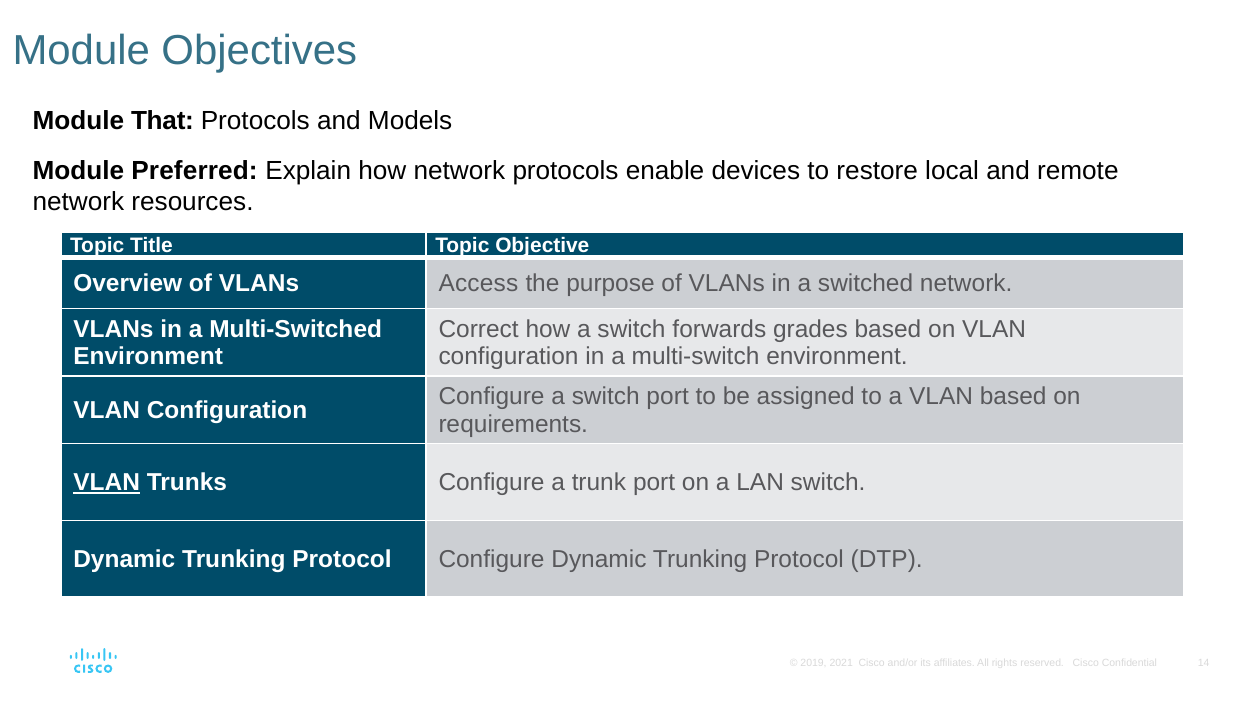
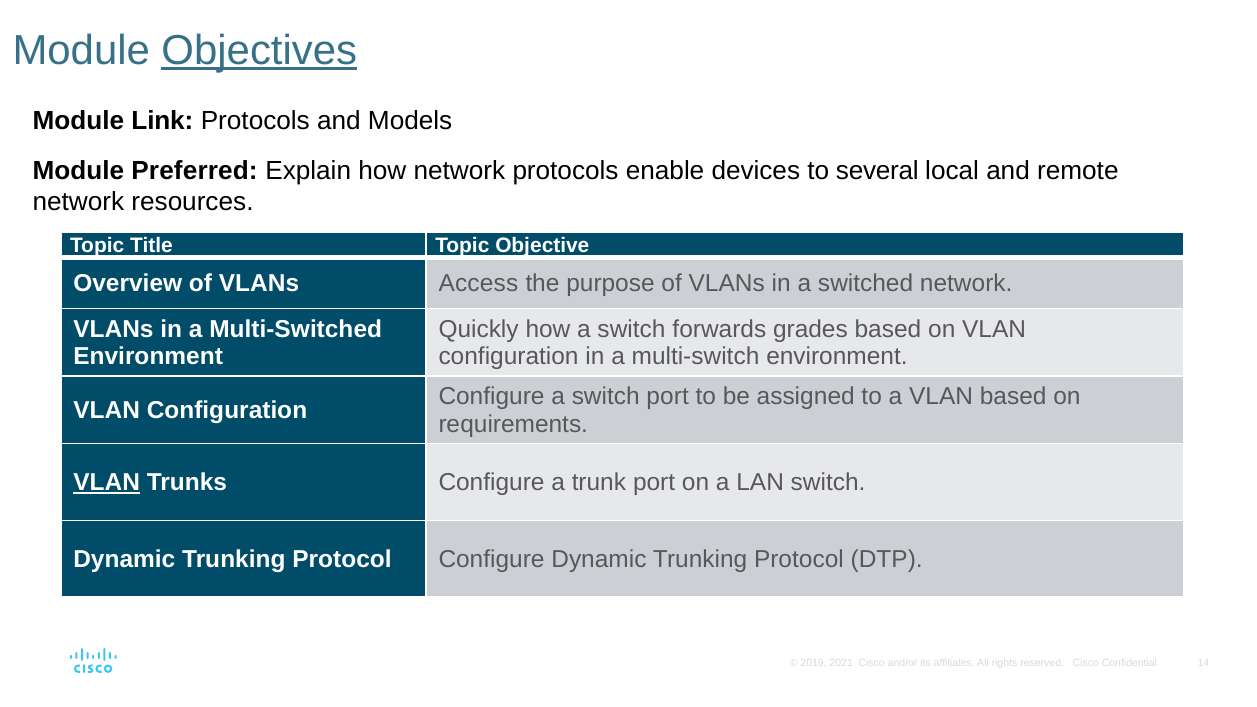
Objectives underline: none -> present (259, 51)
That: That -> Link (162, 121)
restore: restore -> several (877, 171)
Correct: Correct -> Quickly (479, 329)
